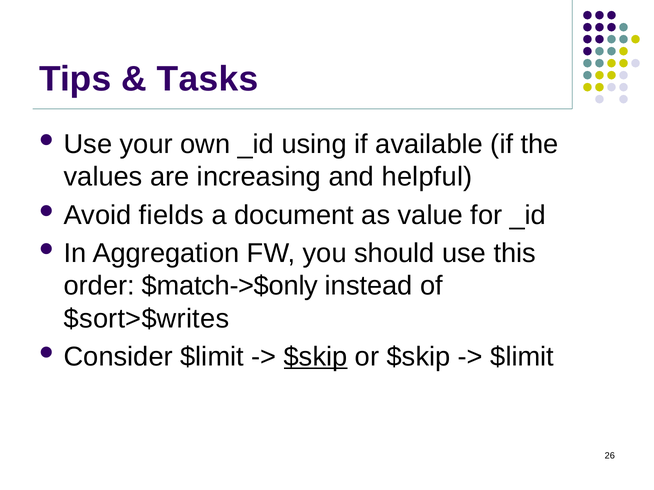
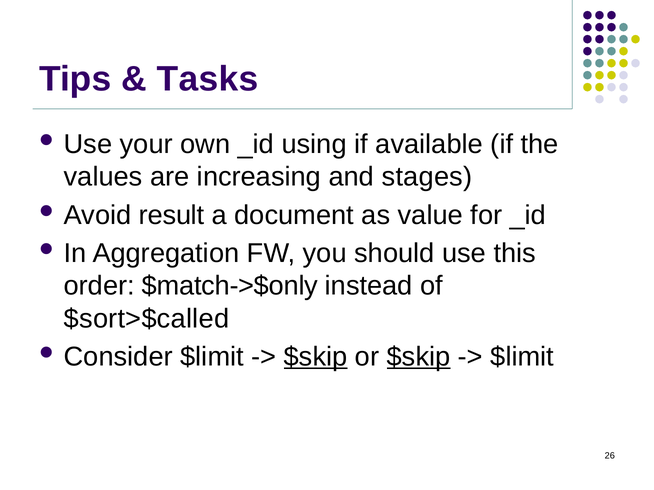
helpful: helpful -> stages (427, 177)
fields: fields -> result (172, 215)
$sort>$writes: $sort>$writes -> $sort>$called (147, 319)
$skip underline: none -> present (419, 357)
